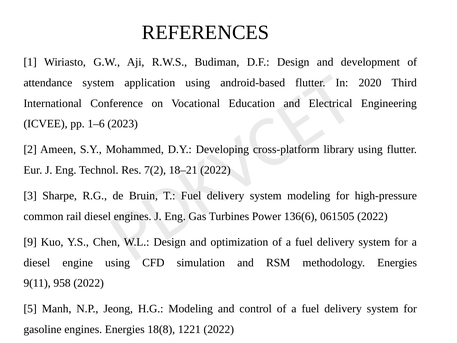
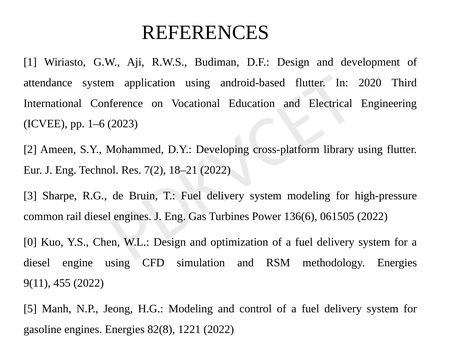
9: 9 -> 0 (30, 242)
958: 958 -> 455 (62, 283)
18(8: 18(8 -> 82(8 (161, 329)
